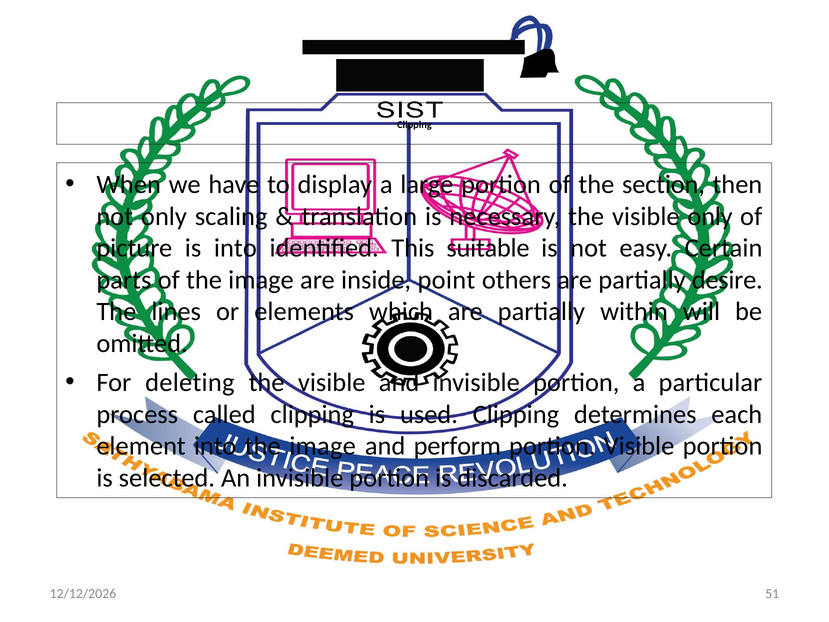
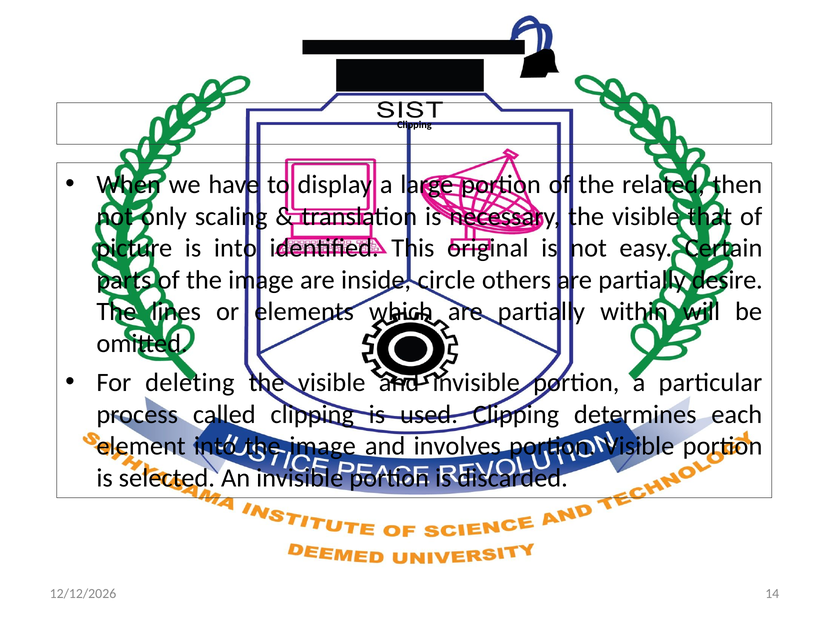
section: section -> related (663, 185)
visible only: only -> that (710, 216)
suitable: suitable -> original (488, 248)
point: point -> circle (446, 280)
perform: perform -> involves (457, 446)
51: 51 -> 14 (772, 594)
